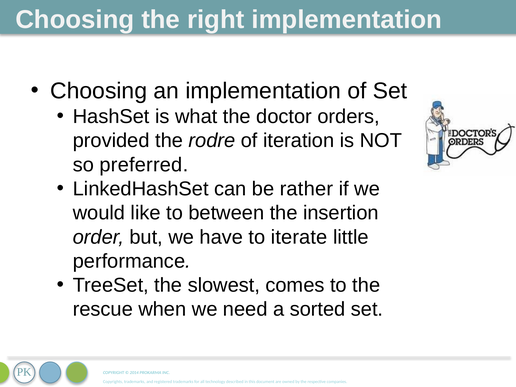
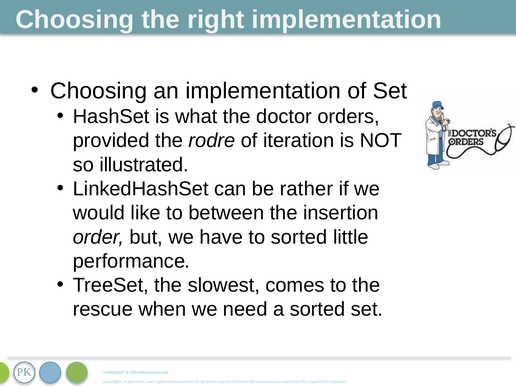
preferred: preferred -> illustrated (144, 165)
to iterate: iterate -> sorted (299, 237)
